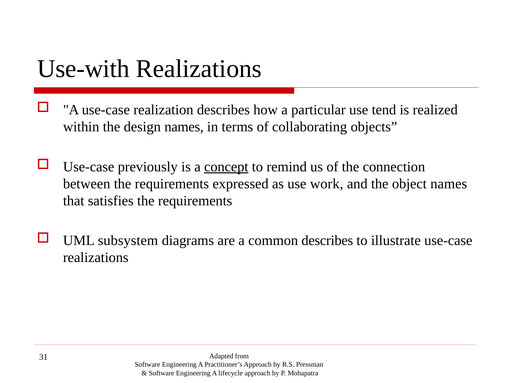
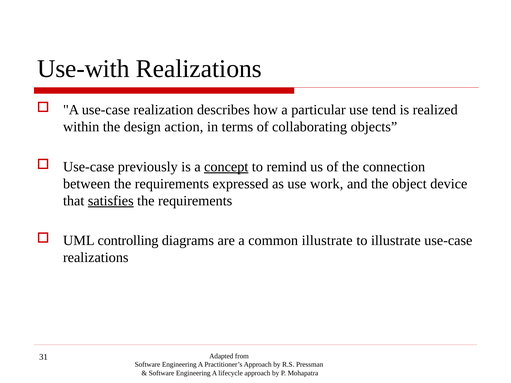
design names: names -> action (184, 127)
object names: names -> device (449, 184)
satisfies underline: none -> present (111, 201)
subsystem: subsystem -> controlling (128, 241)
common describes: describes -> illustrate (327, 241)
